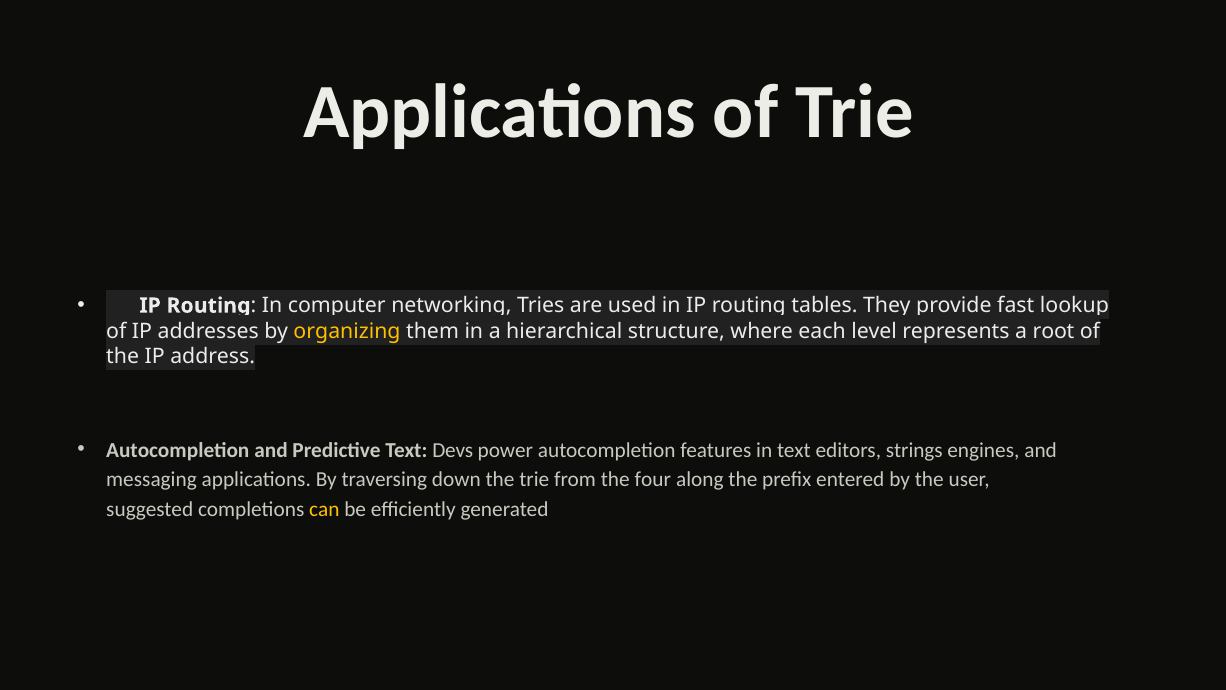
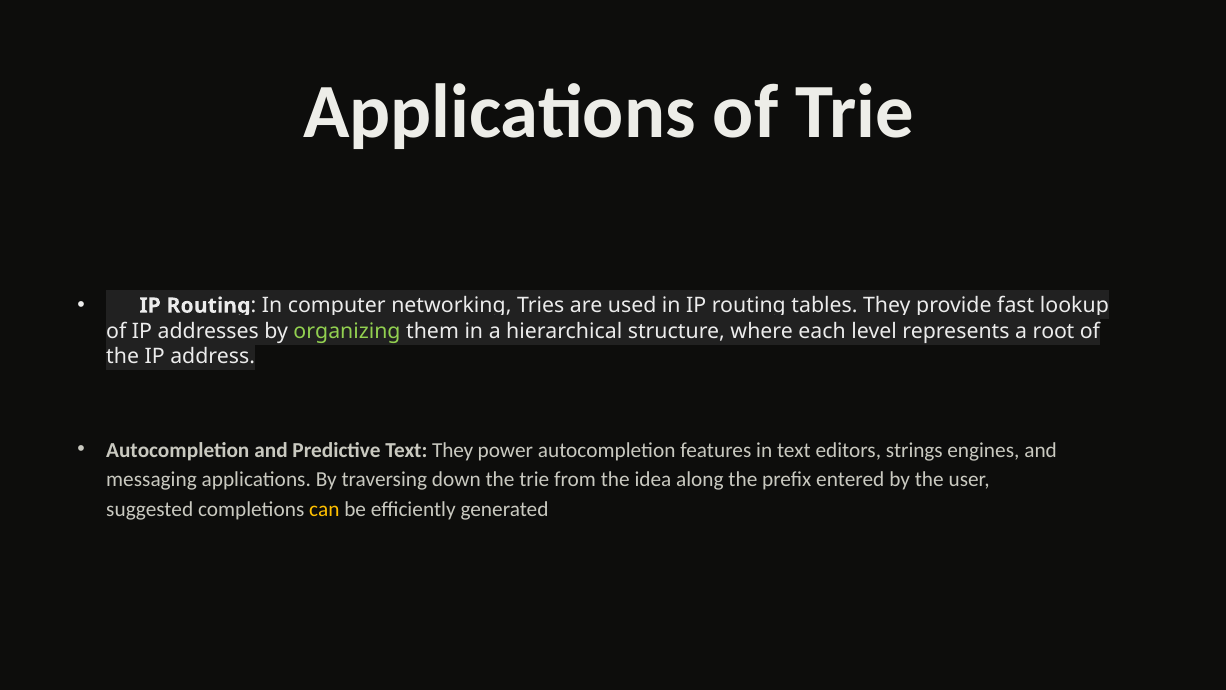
organizing colour: yellow -> light green (347, 331)
Text Devs: Devs -> They (453, 450)
four: four -> idea (653, 480)
